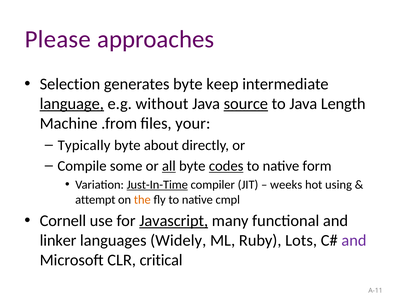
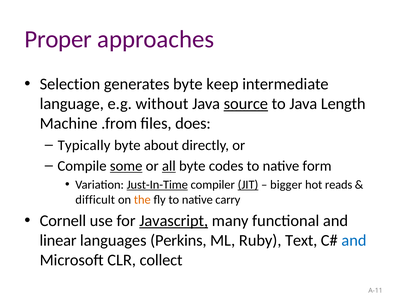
Please: Please -> Proper (58, 39)
language underline: present -> none (72, 104)
your: your -> does (193, 124)
some underline: none -> present (126, 166)
codes underline: present -> none (226, 166)
JIT underline: none -> present (248, 185)
weeks: weeks -> bigger (286, 185)
using: using -> reads (339, 185)
attempt: attempt -> difficult (95, 200)
cmpl: cmpl -> carry (228, 200)
linker: linker -> linear (58, 241)
Widely: Widely -> Perkins (178, 241)
Lots: Lots -> Text (301, 241)
and colour: purple -> blue (354, 241)
critical: critical -> collect (161, 260)
